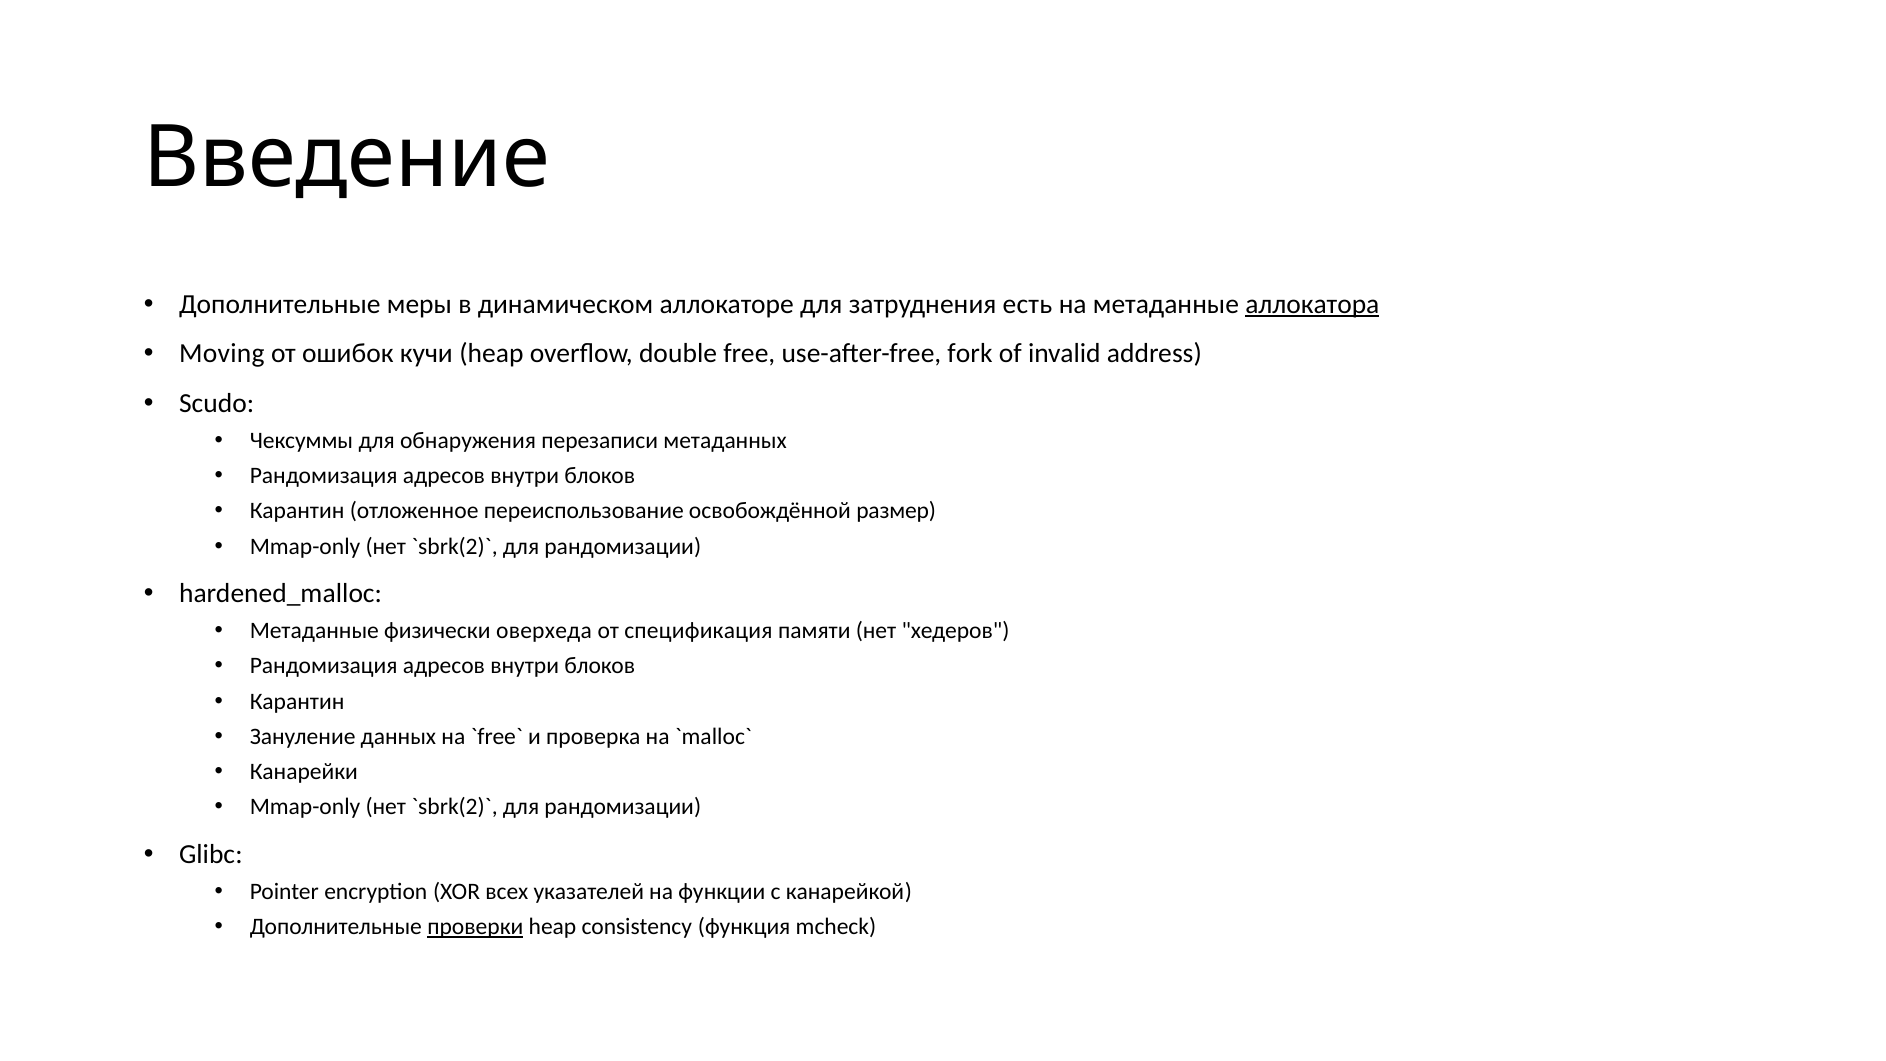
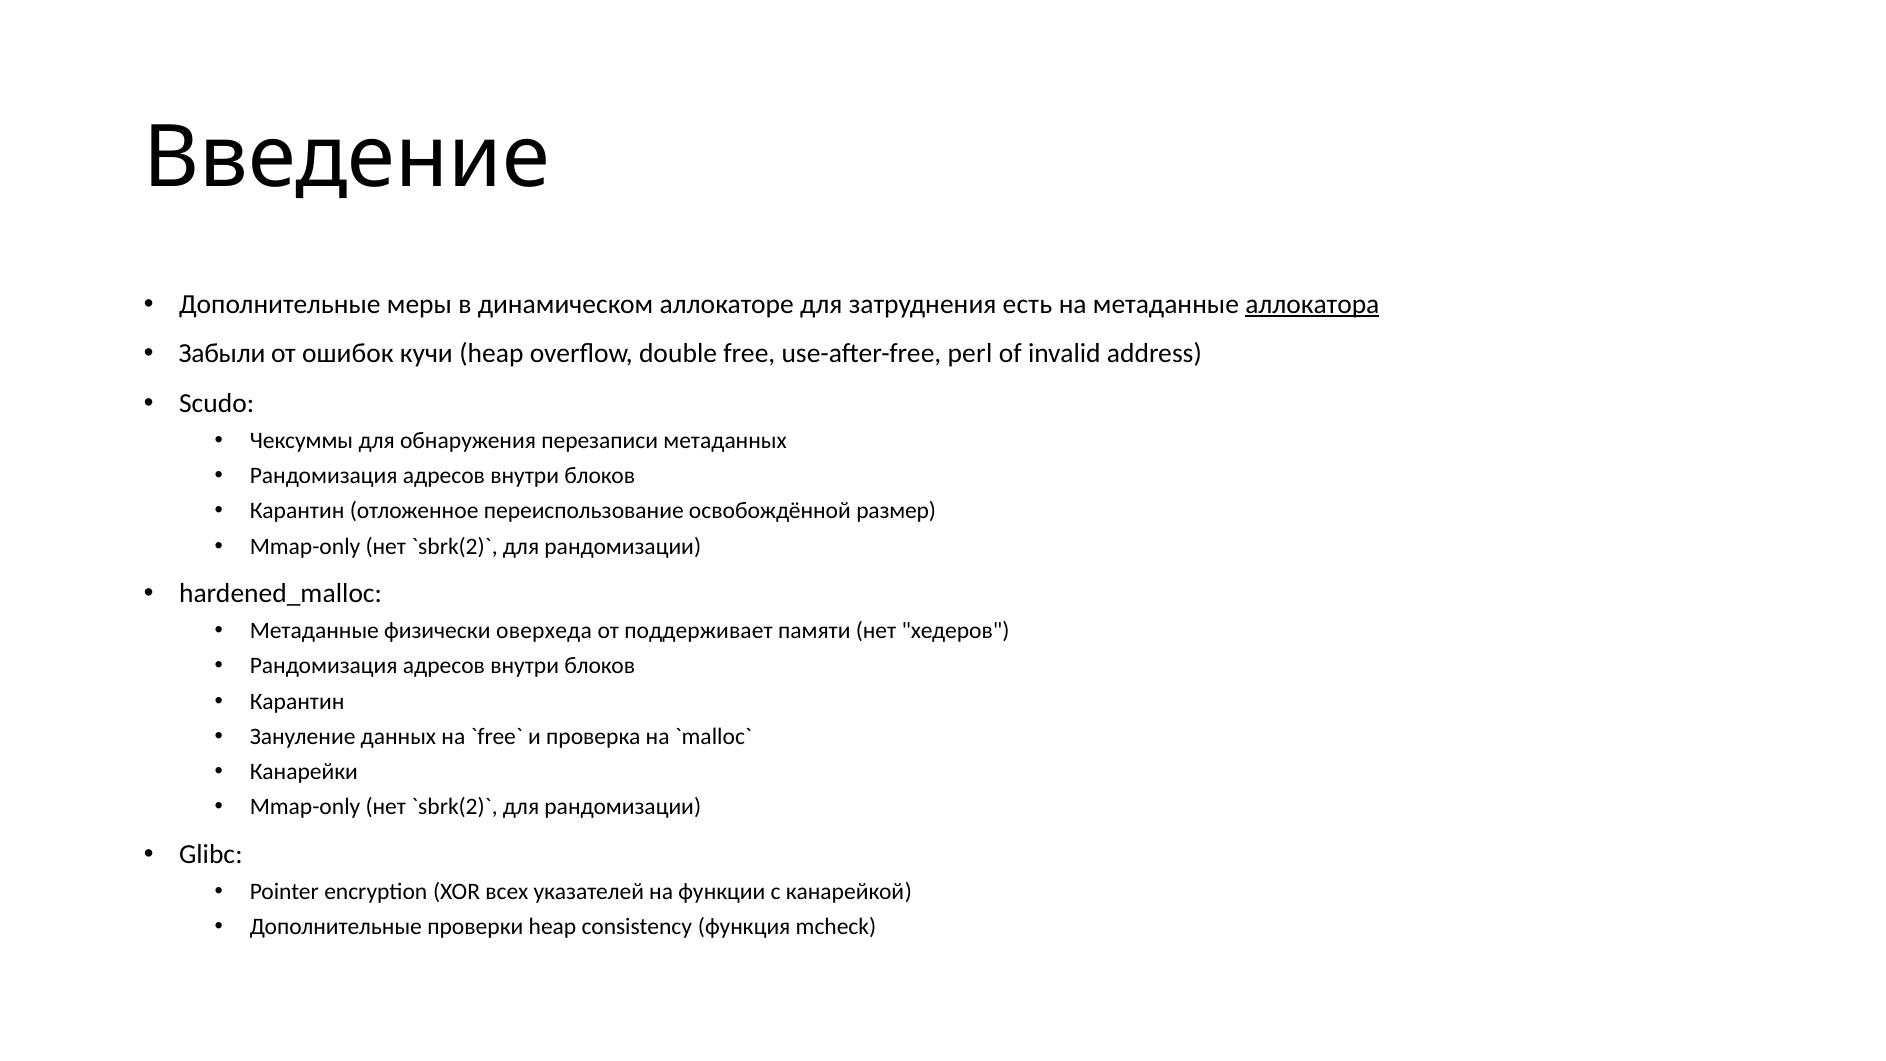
Moving: Moving -> Забыли (222, 354)
fork: fork -> perl (970, 354)
спецификация: спецификация -> поддерживает (698, 631)
проверки underline: present -> none (475, 927)
